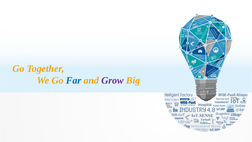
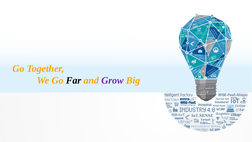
Far colour: blue -> black (74, 80)
